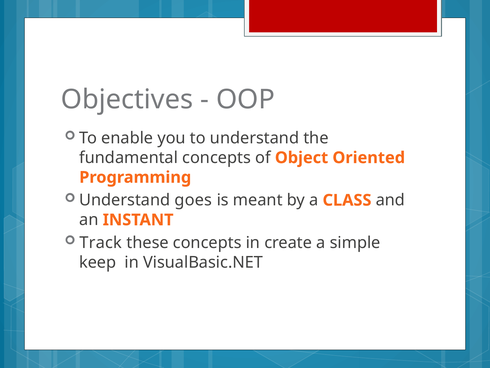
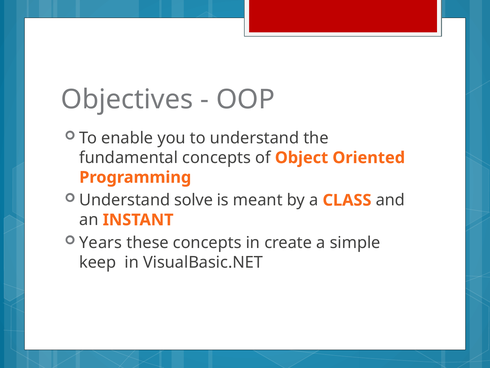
goes: goes -> solve (194, 200)
Track: Track -> Years (101, 242)
